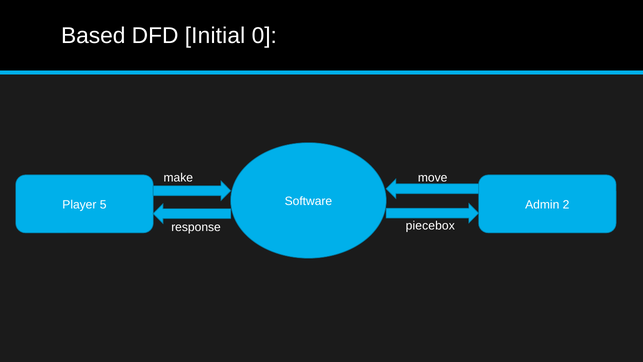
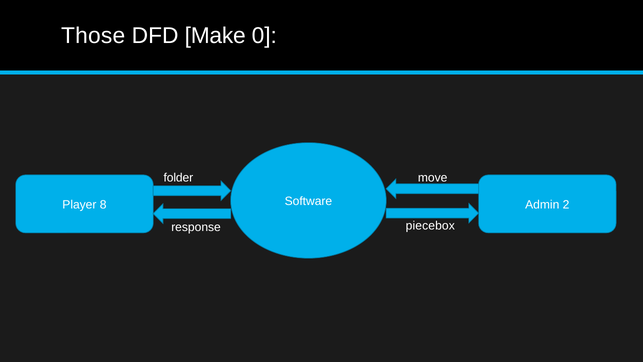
Based: Based -> Those (93, 35)
Initial: Initial -> Make (215, 35)
make: make -> folder (178, 178)
5: 5 -> 8 (103, 205)
